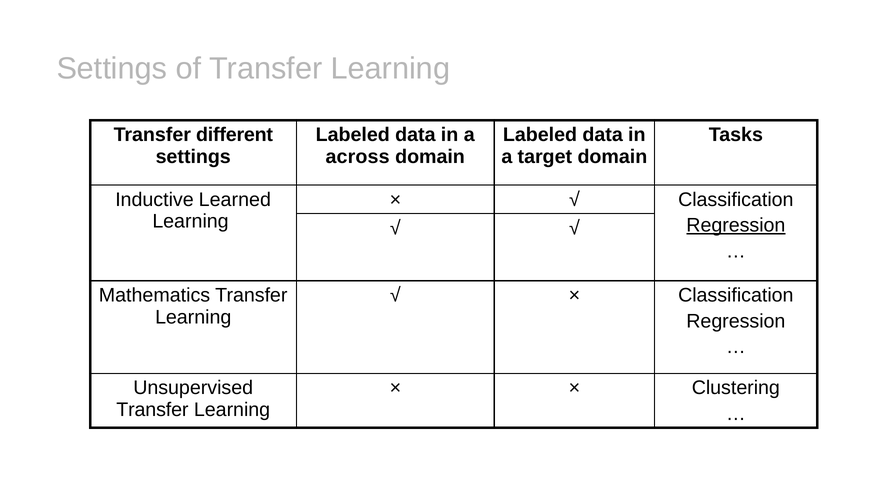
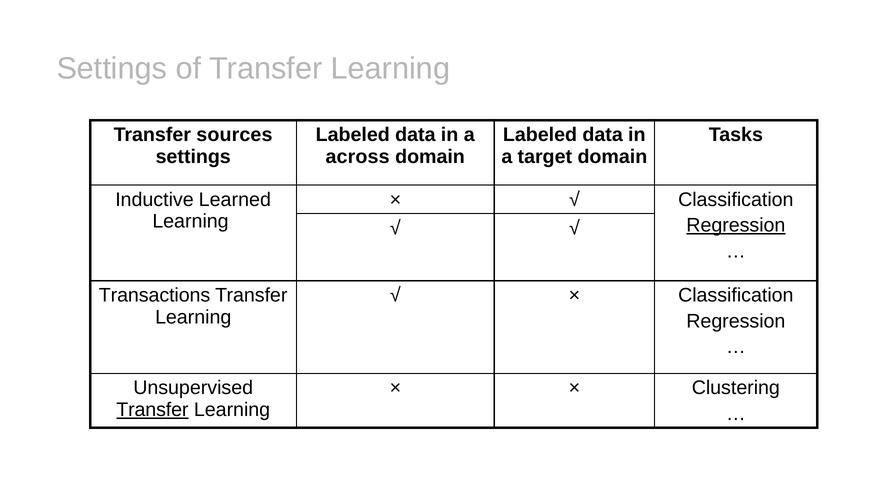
different: different -> sources (234, 135)
Mathematics: Mathematics -> Transactions (155, 295)
Transfer underline: none -> present (152, 410)
